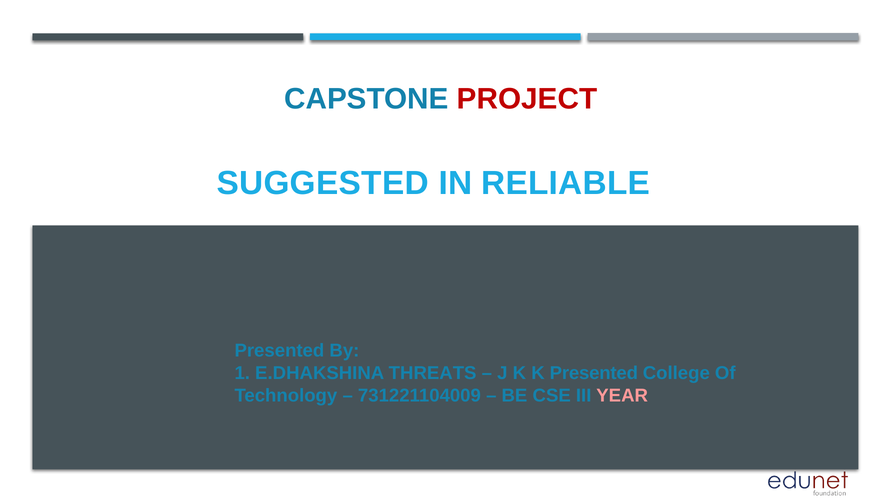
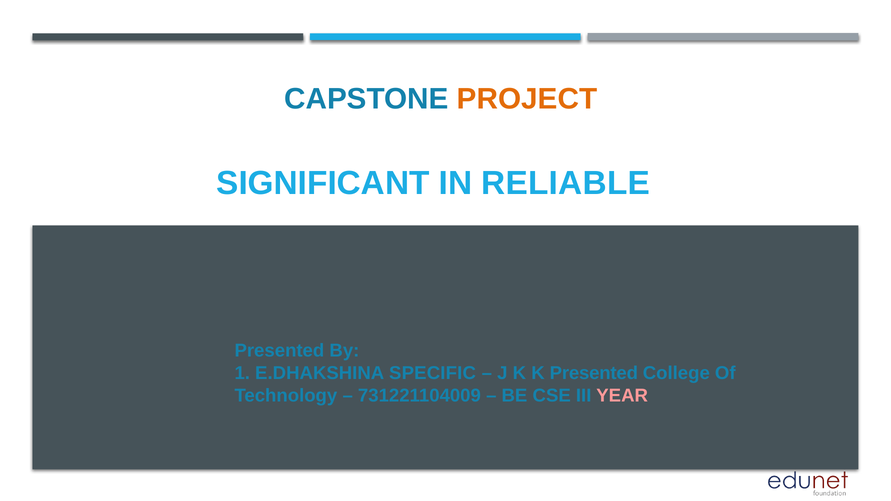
PROJECT colour: red -> orange (527, 99)
SUGGESTED: SUGGESTED -> SIGNIFICANT (323, 184)
THREATS: THREATS -> SPECIFIC (433, 373)
